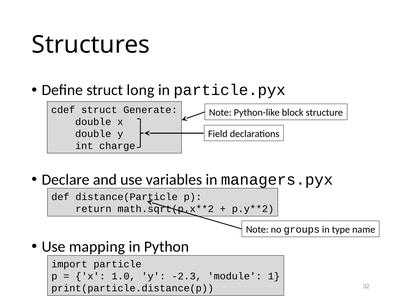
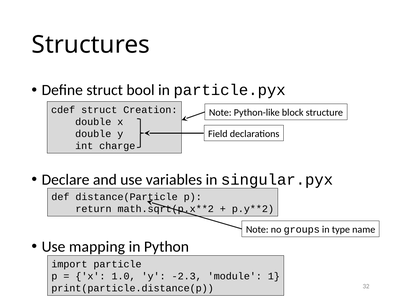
long: long -> bool (141, 90)
Generate: Generate -> Creation (150, 110)
managers.pyx: managers.pyx -> singular.pyx (277, 180)
